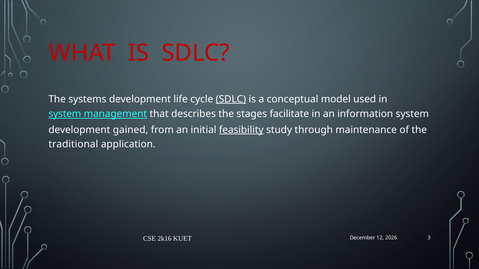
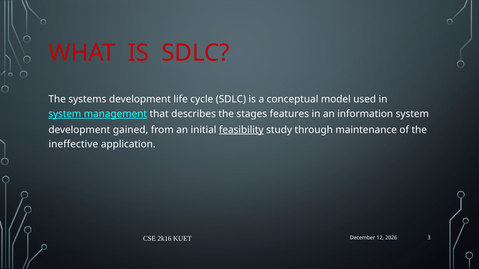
SDLC underline: present -> none (231, 99)
facilitate: facilitate -> features (289, 114)
traditional: traditional -> ineffective (73, 144)
